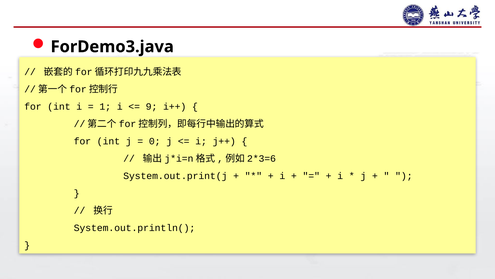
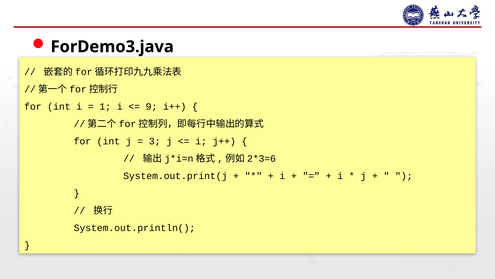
0: 0 -> 3 (155, 141)
